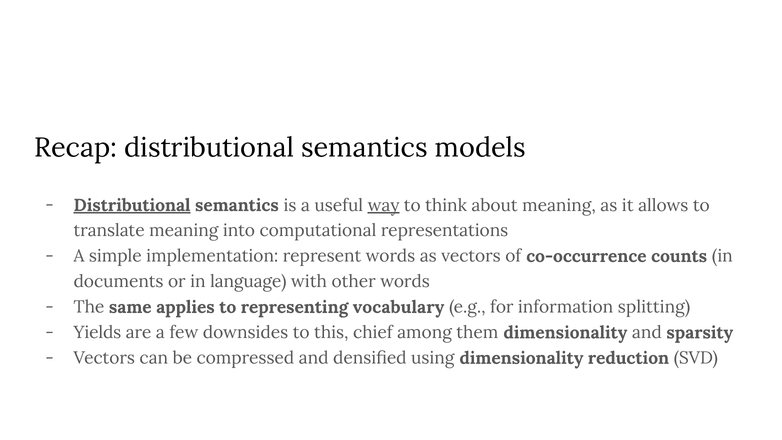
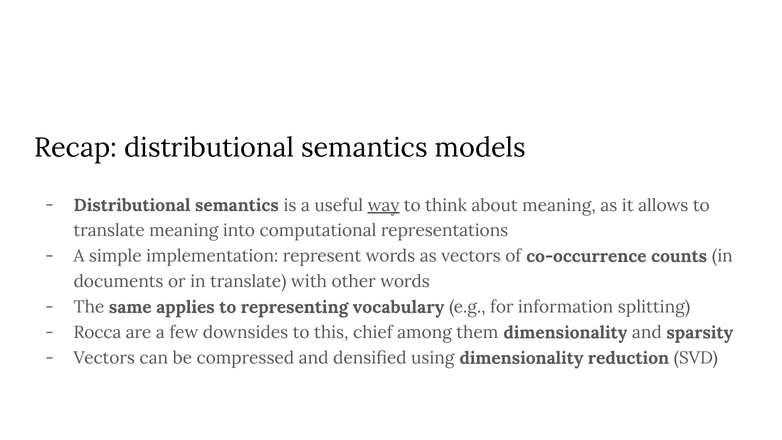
Distributional underline: present -> none (132, 205)
in language: language -> translate (248, 282)
Yields: Yields -> Rocca (97, 333)
